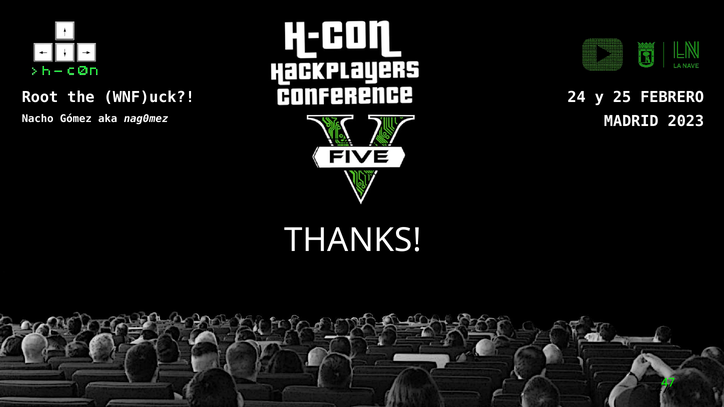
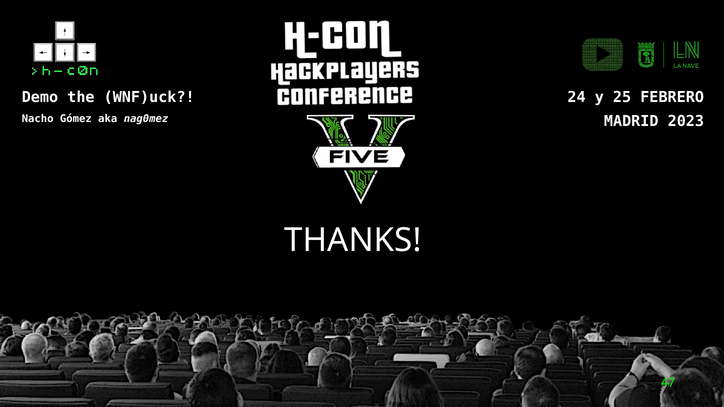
Root: Root -> Demo (40, 97)
